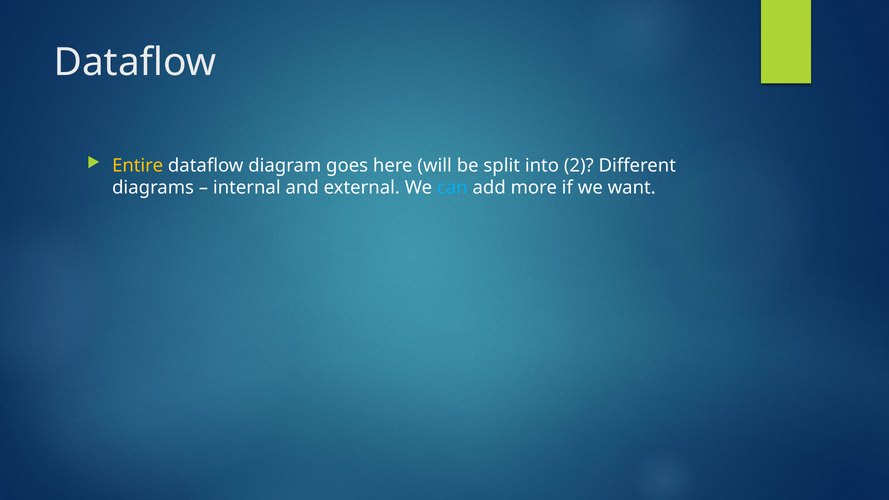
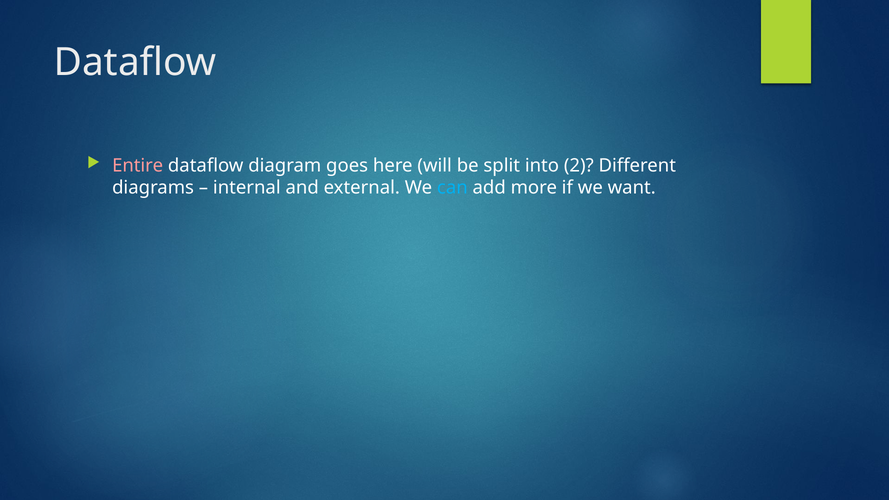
Entire colour: yellow -> pink (138, 165)
